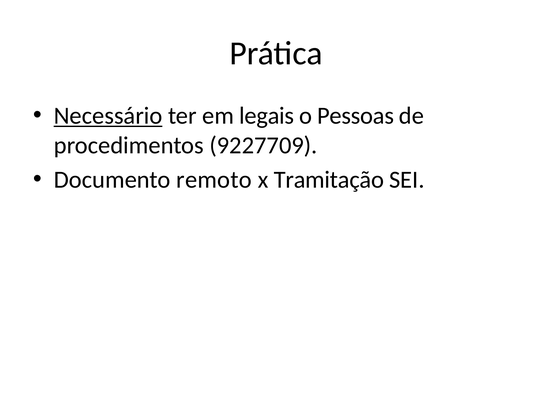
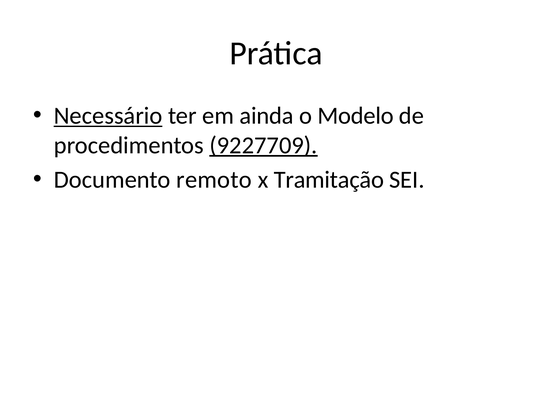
legais: legais -> ainda (267, 116)
Pessoas: Pessoas -> Modelo (356, 116)
9227709 underline: none -> present (263, 145)
